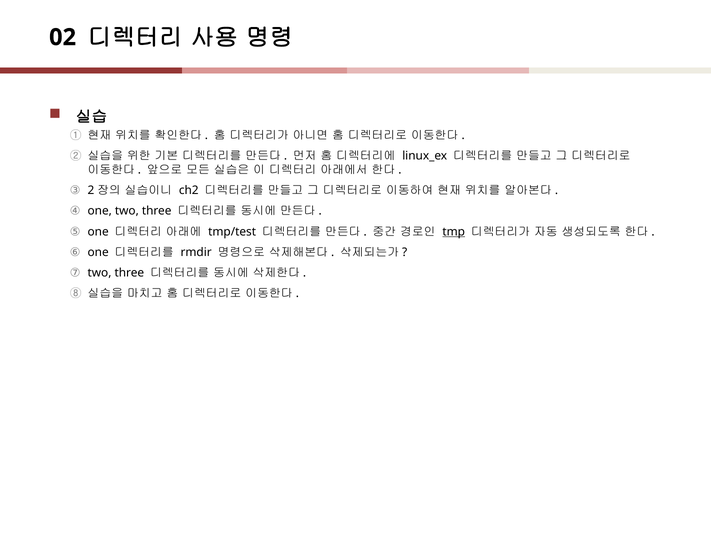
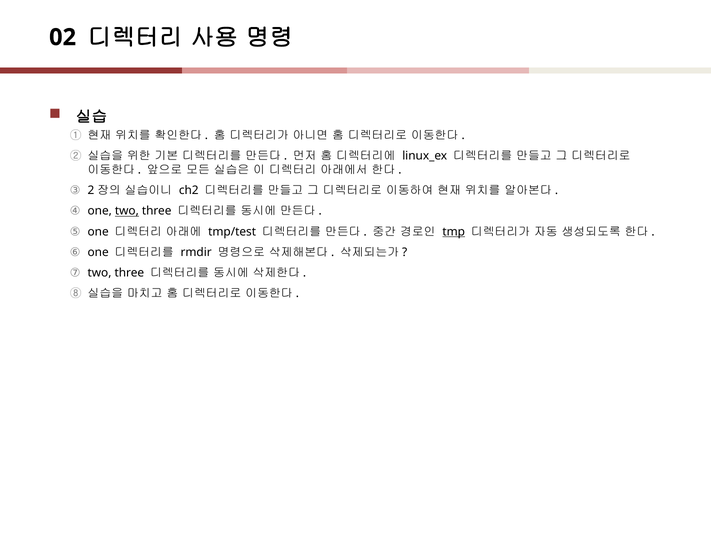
two underline: none -> present (127, 211)
